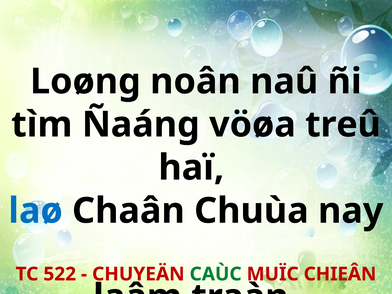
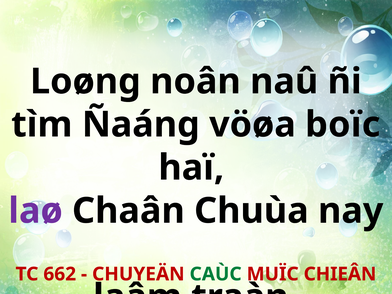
treû: treû -> boïc (343, 125)
laø colour: blue -> purple (36, 211)
522: 522 -> 662 (60, 274)
